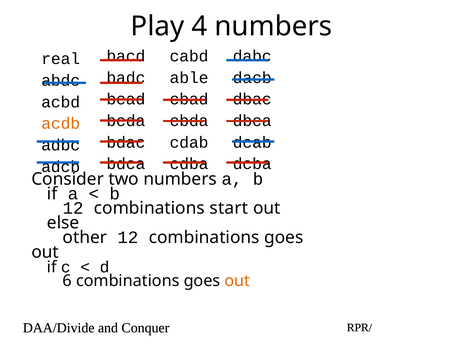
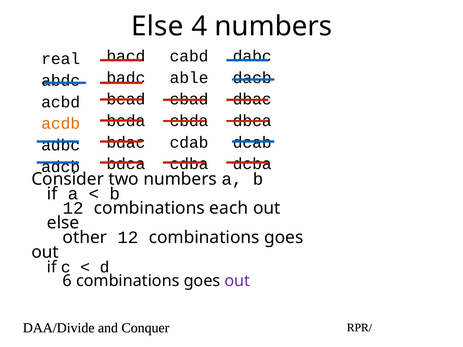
Play: Play -> Else (157, 26)
start: start -> each (229, 208)
out colour: orange -> purple (237, 281)
